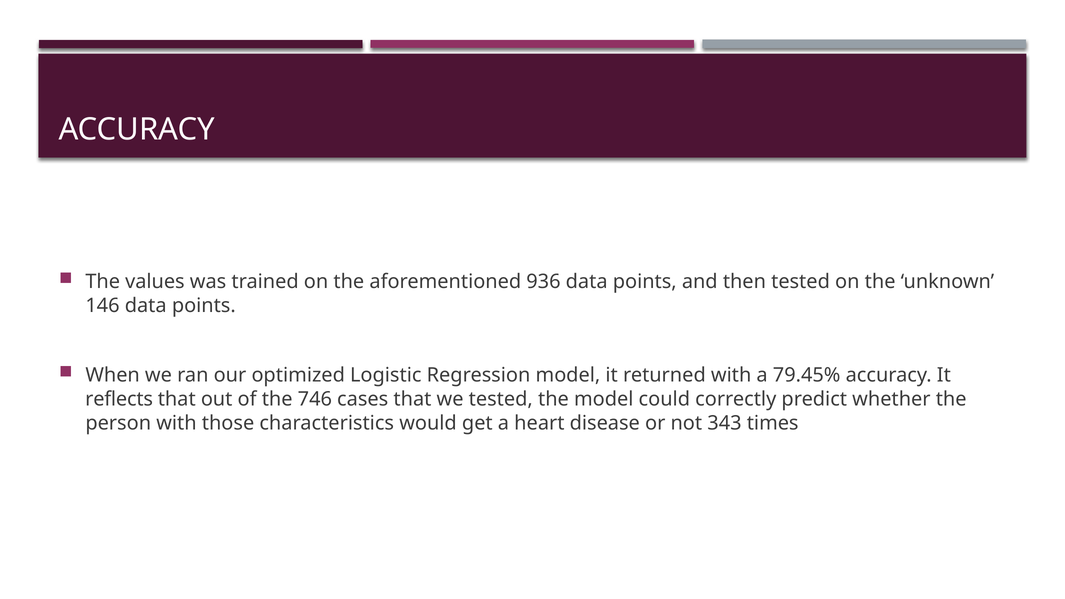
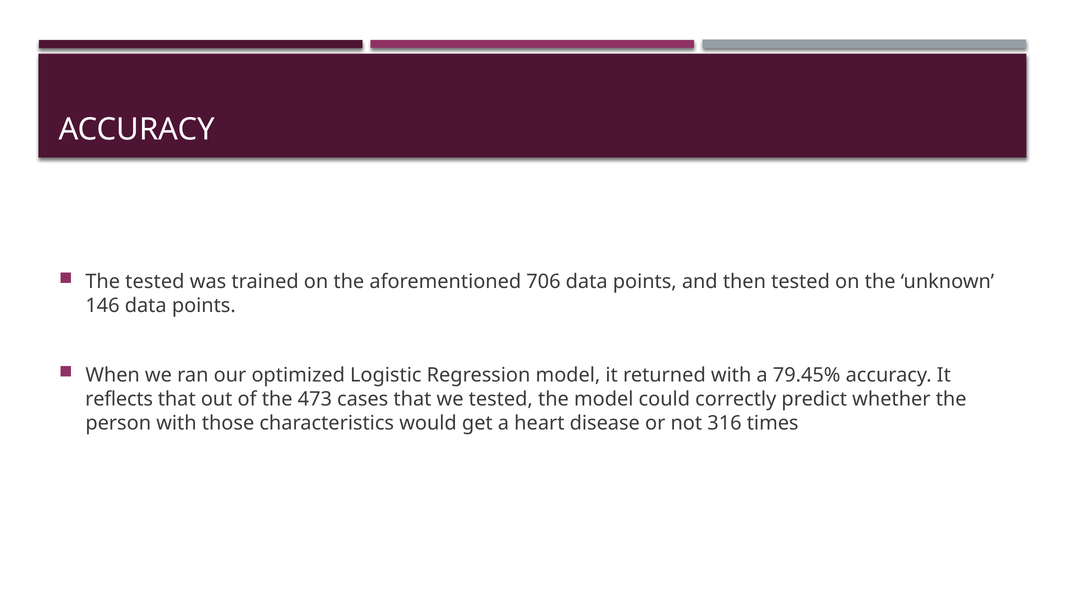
The values: values -> tested (155, 282)
936: 936 -> 706 (543, 282)
746: 746 -> 473 (315, 399)
343: 343 -> 316 (724, 423)
